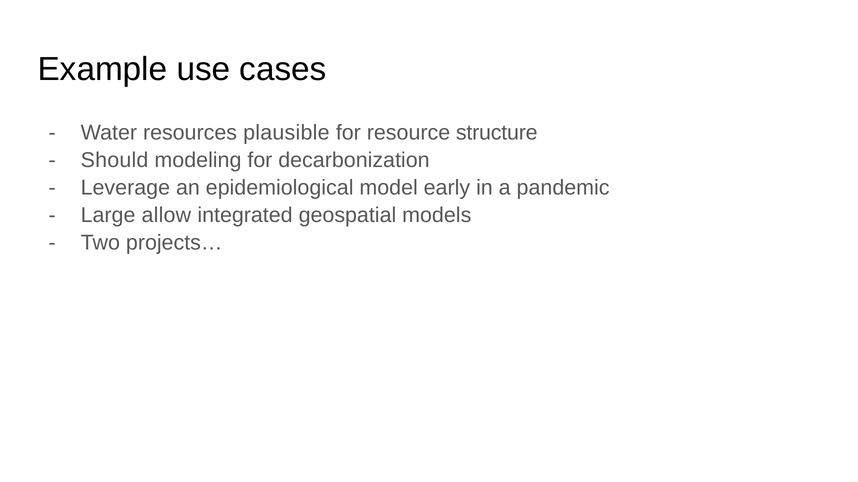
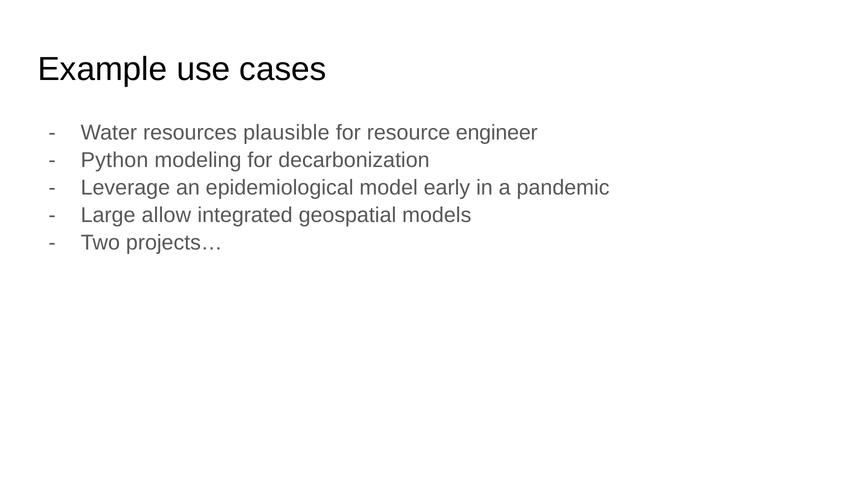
structure: structure -> engineer (497, 133)
Should: Should -> Python (115, 160)
